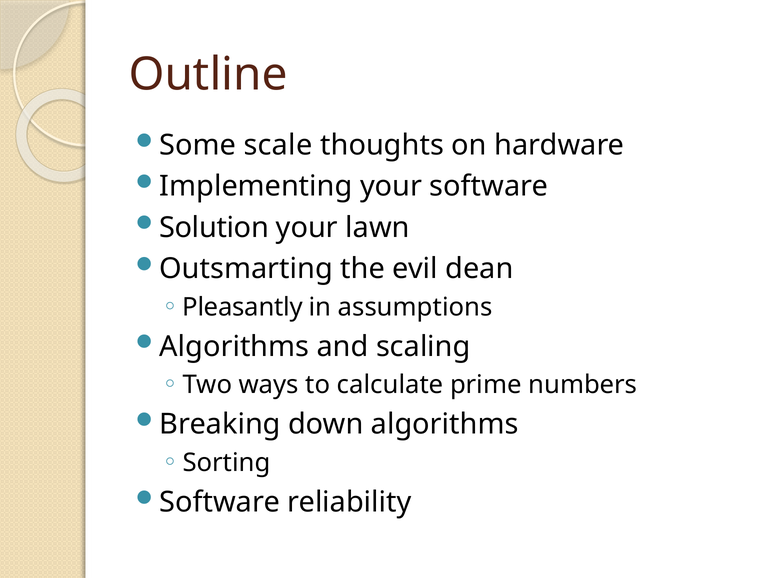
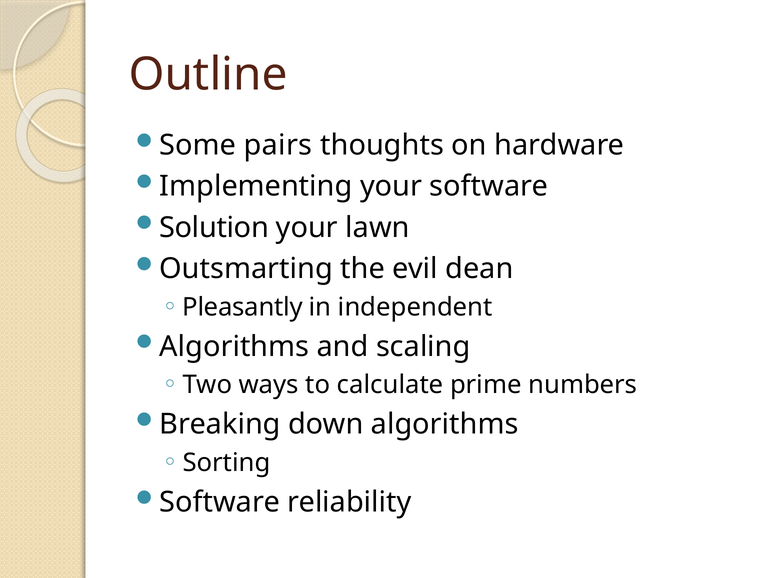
scale: scale -> pairs (278, 145)
assumptions: assumptions -> independent (415, 307)
